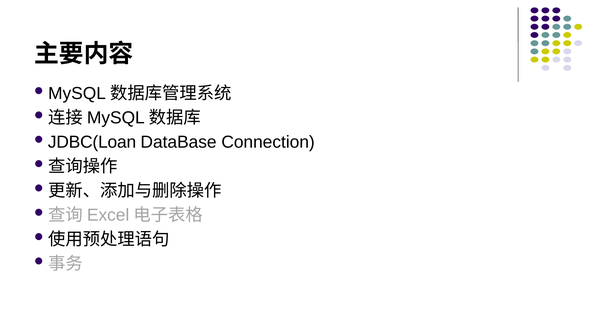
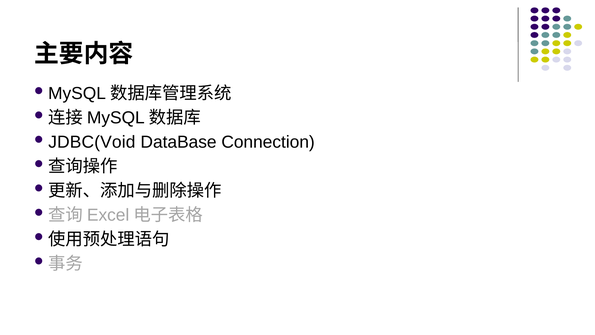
JDBC(Loan: JDBC(Loan -> JDBC(Void (92, 142)
